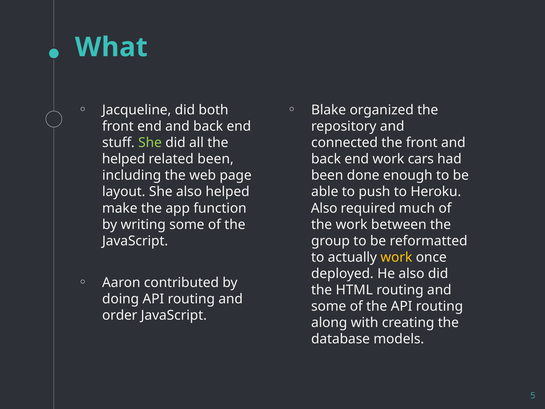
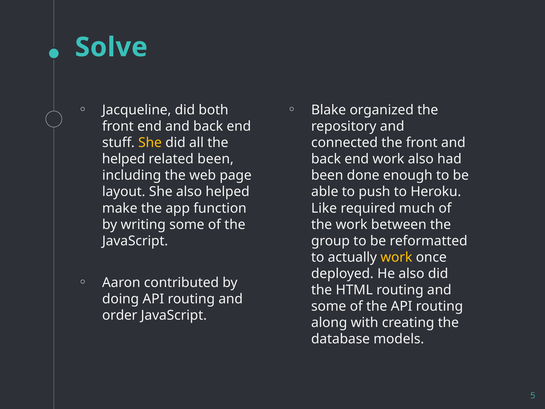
What: What -> Solve (111, 47)
She colour: light green -> yellow (150, 143)
work cars: cars -> also (421, 159)
Also: Also -> Like (324, 208)
